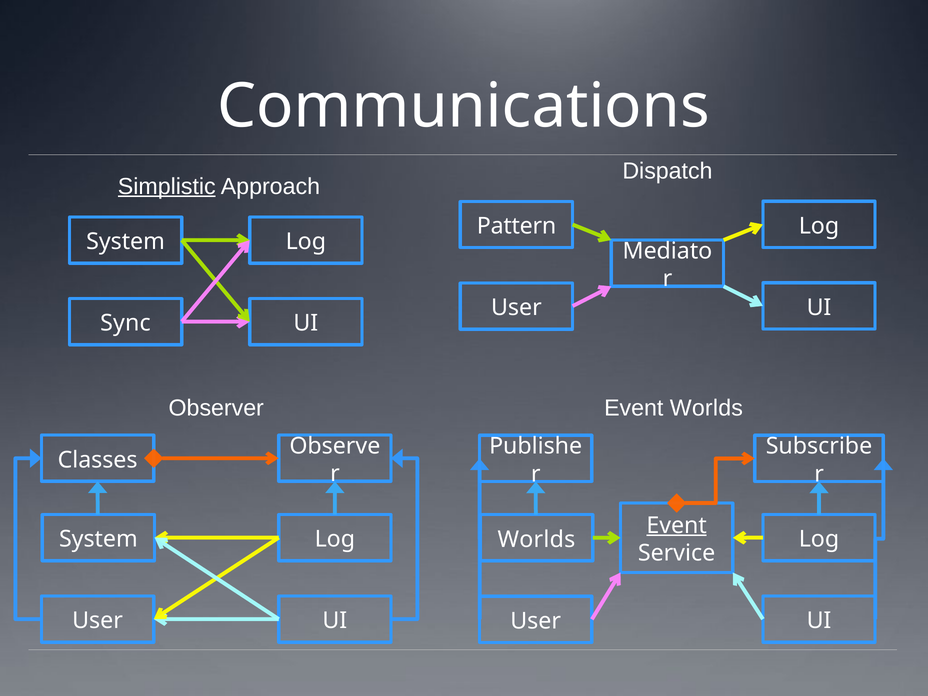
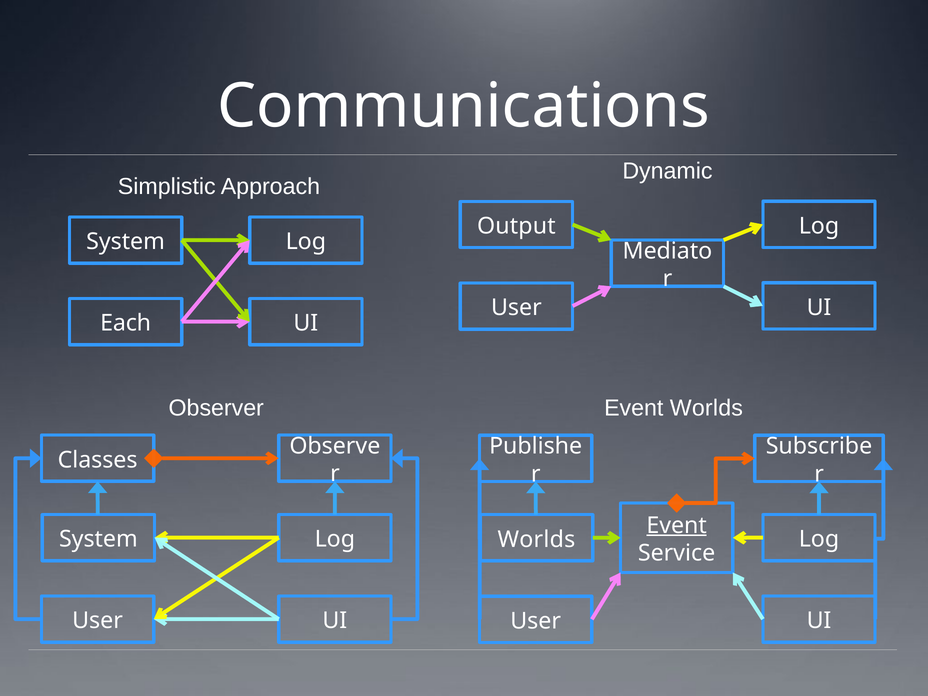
Dispatch: Dispatch -> Dynamic (667, 171)
Simplistic underline: present -> none (167, 186)
Pattern: Pattern -> Output (516, 226)
Sync: Sync -> Each (126, 323)
